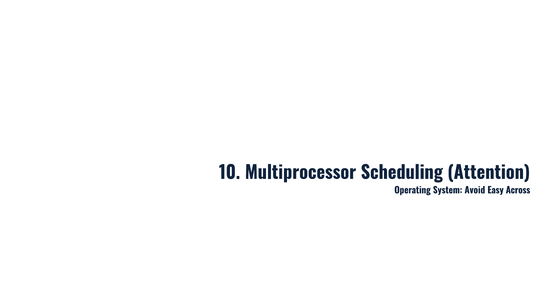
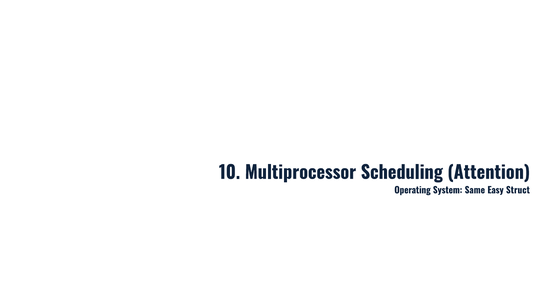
Avoid: Avoid -> Same (475, 190)
Across: Across -> Struct (518, 190)
